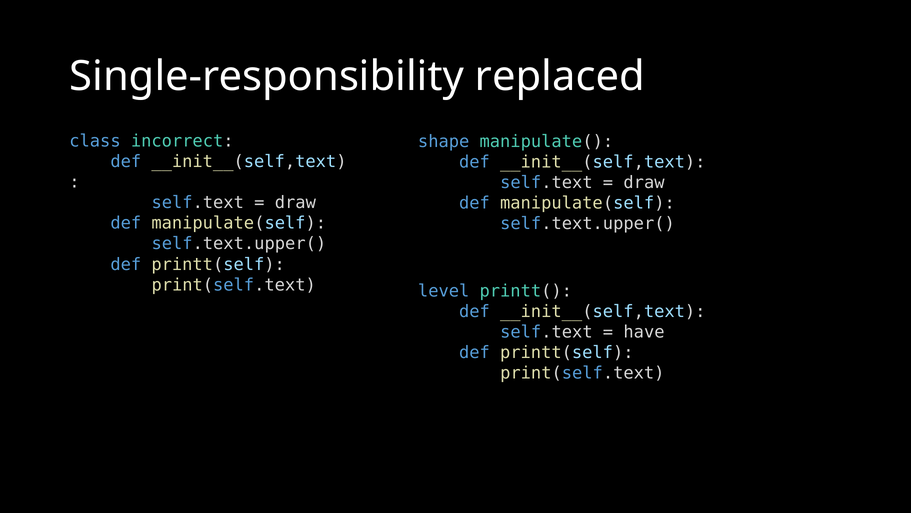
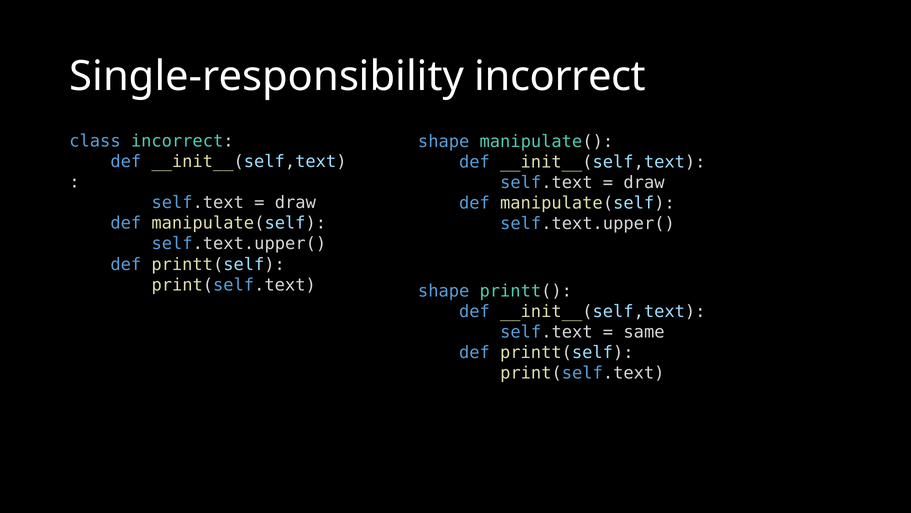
Single-responsibility replaced: replaced -> incorrect (560, 77)
level: level -> shape (444, 291)
have: have -> same (644, 332)
